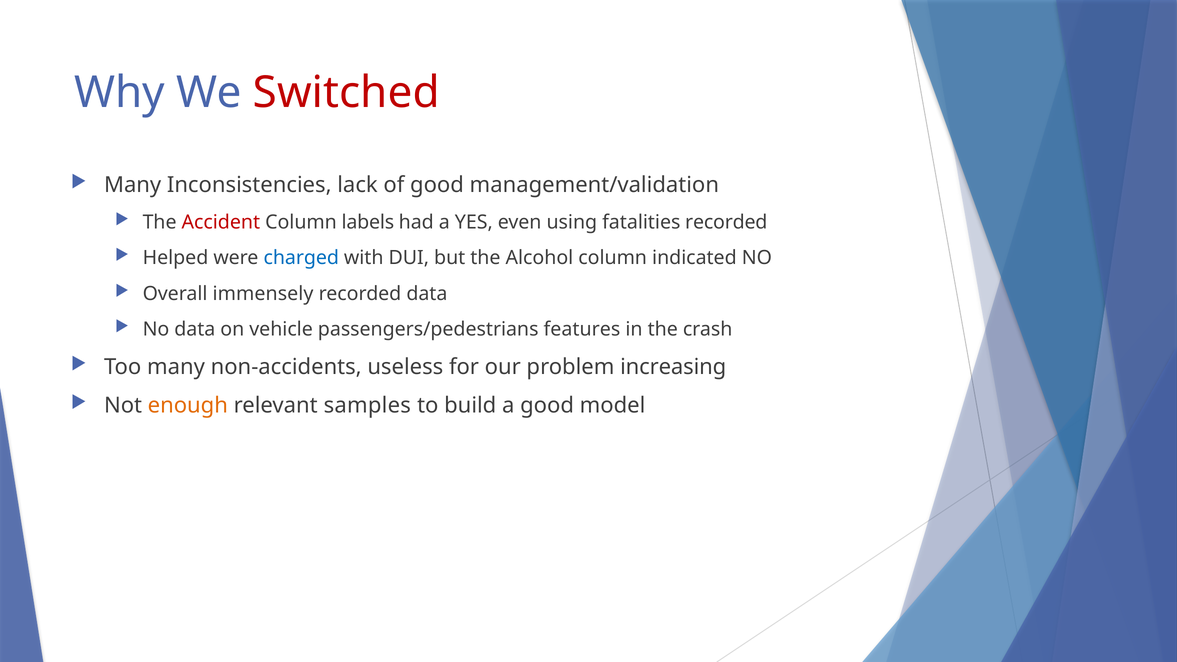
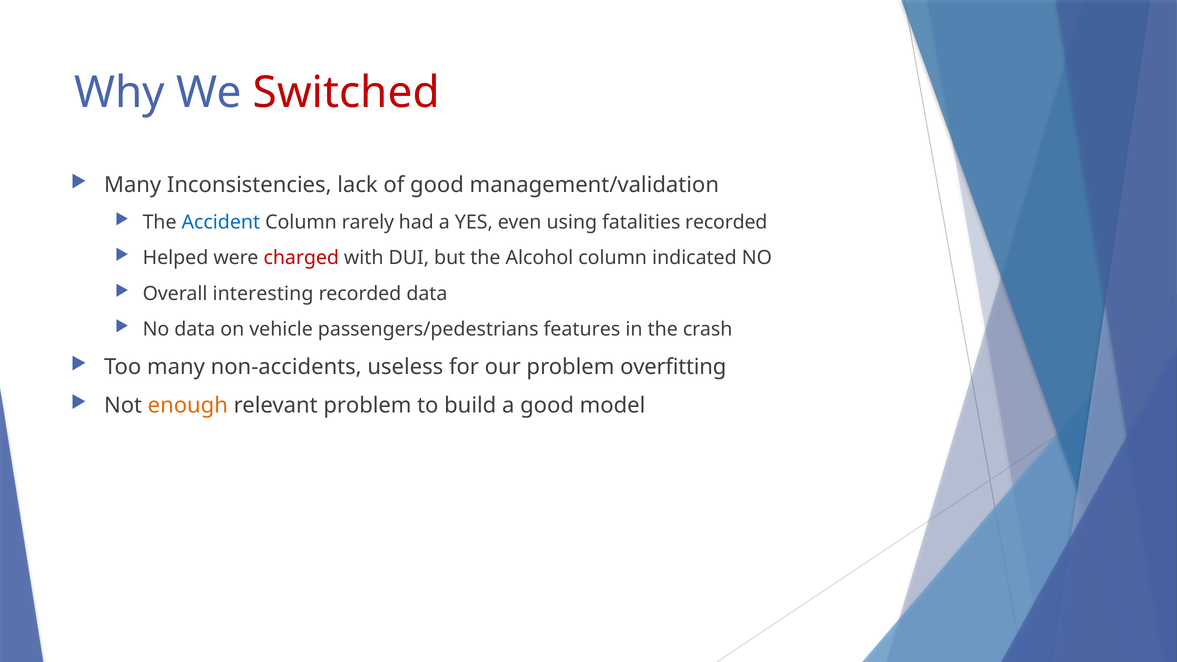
Accident colour: red -> blue (221, 222)
labels: labels -> rarely (368, 222)
charged colour: blue -> red (301, 258)
immensely: immensely -> interesting (263, 294)
increasing: increasing -> overfitting (673, 367)
relevant samples: samples -> problem (367, 406)
